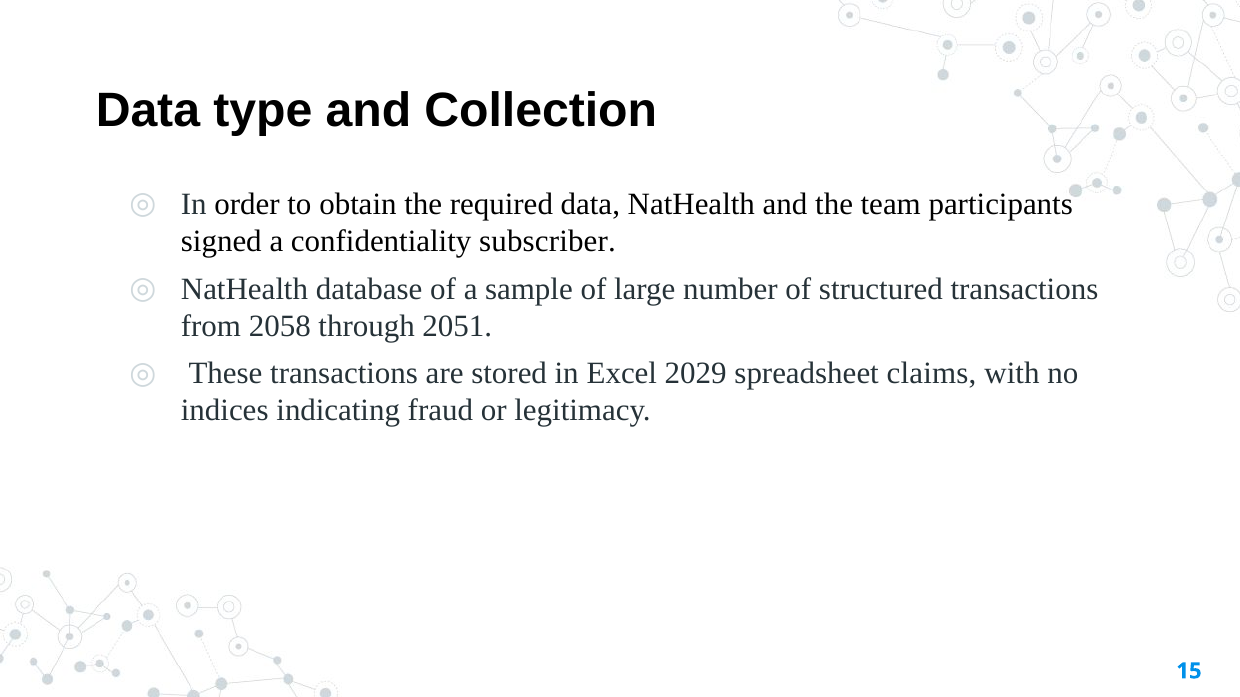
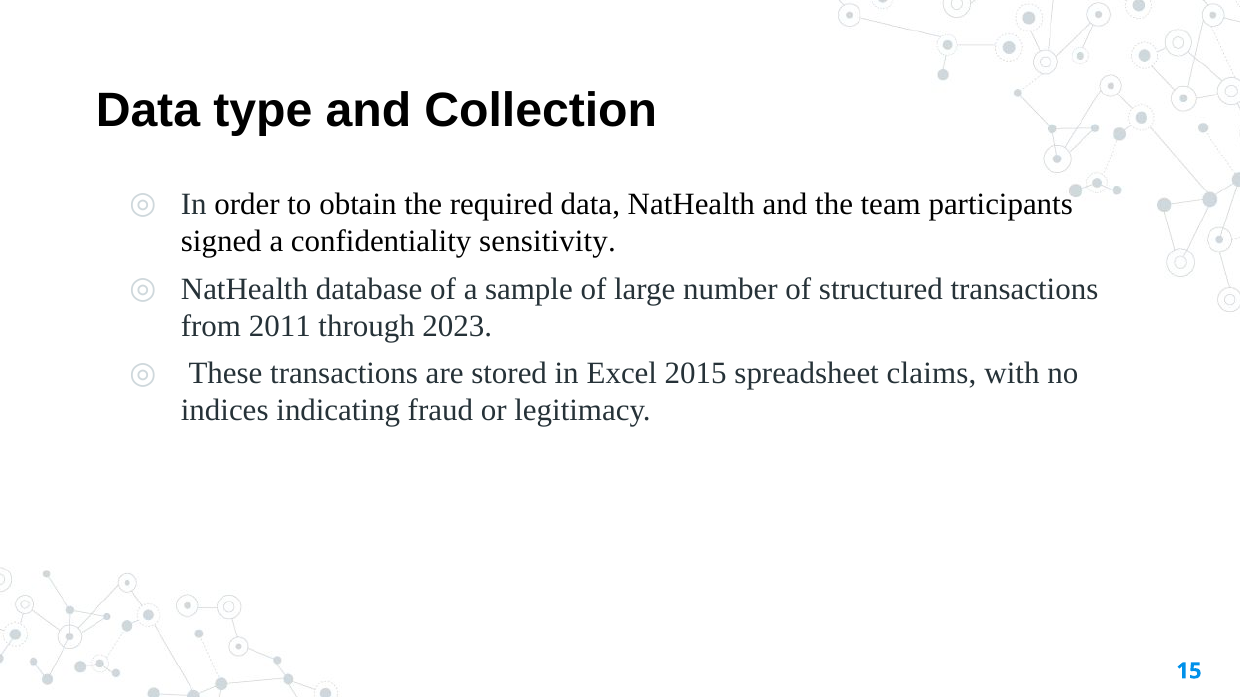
subscriber: subscriber -> sensitivity (547, 242)
2058: 2058 -> 2011 (280, 326)
2051: 2051 -> 2023 (457, 326)
2029: 2029 -> 2015 (696, 374)
